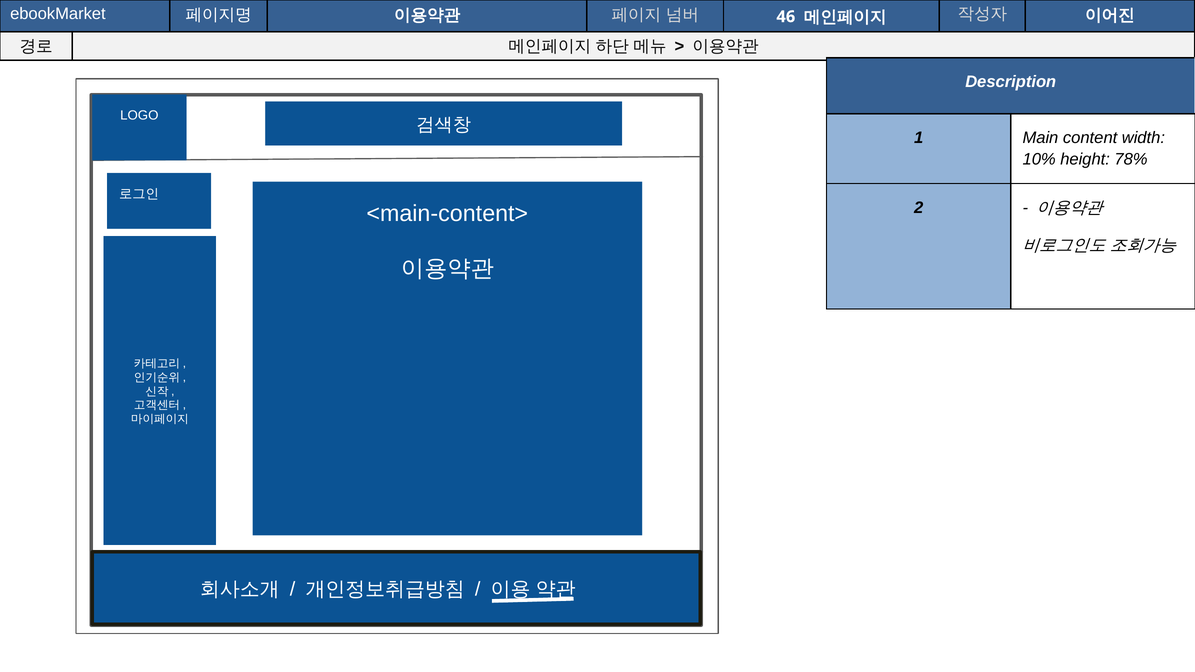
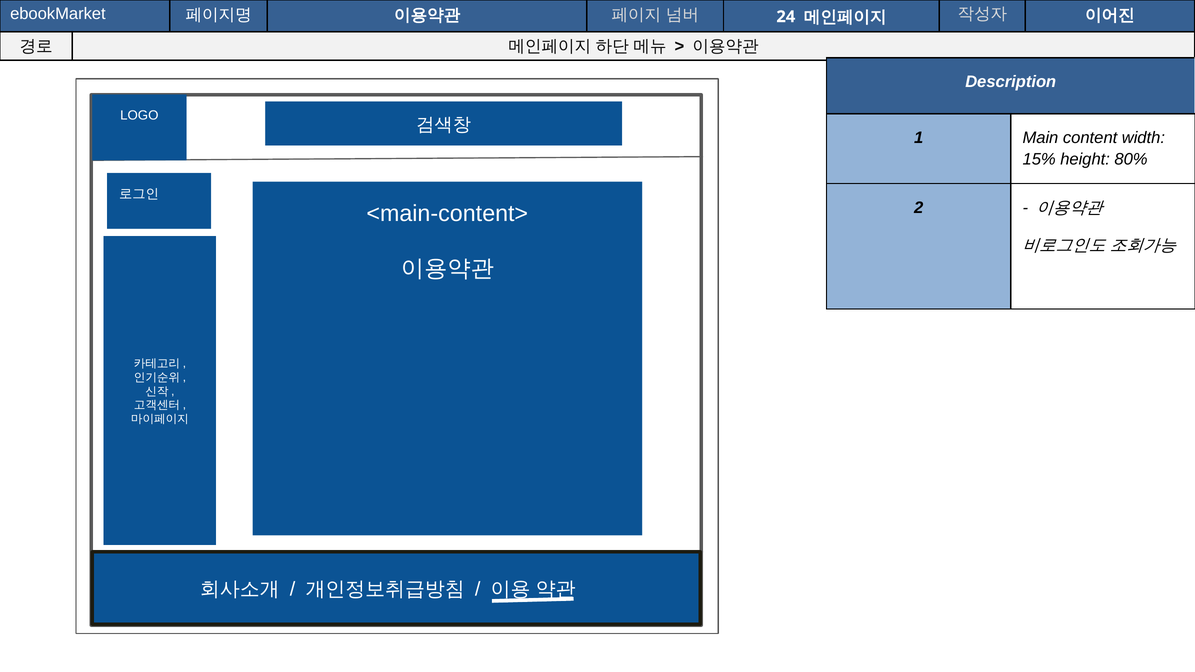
46: 46 -> 24 (786, 17)
10%: 10% -> 15% (1039, 159)
78%: 78% -> 80% (1131, 159)
